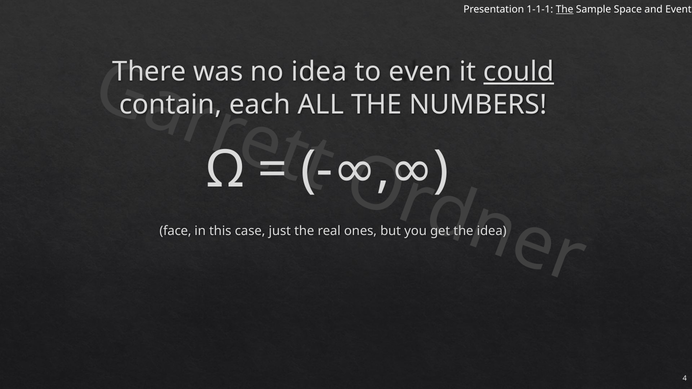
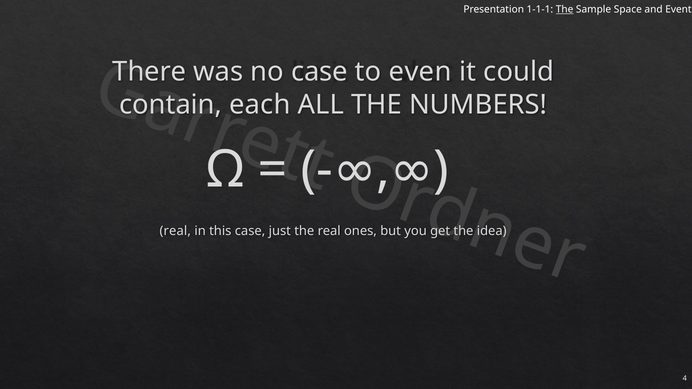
no idea: idea -> case (319, 72)
could underline: present -> none (519, 72)
face: face -> real (175, 231)
